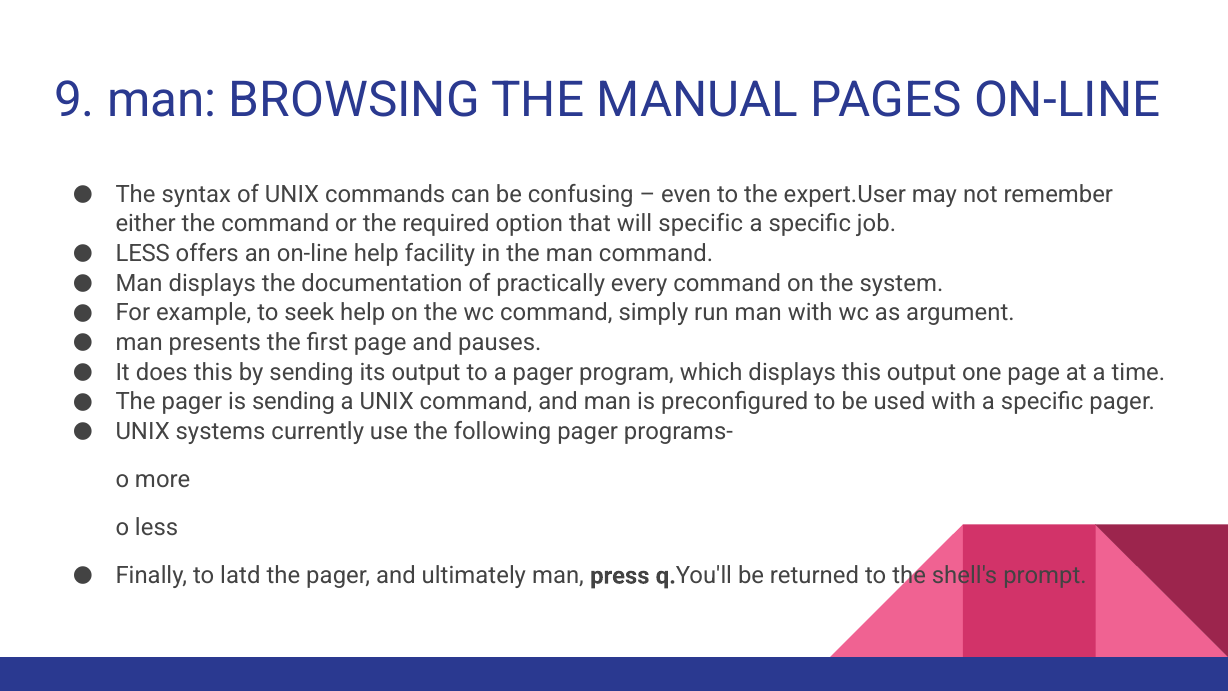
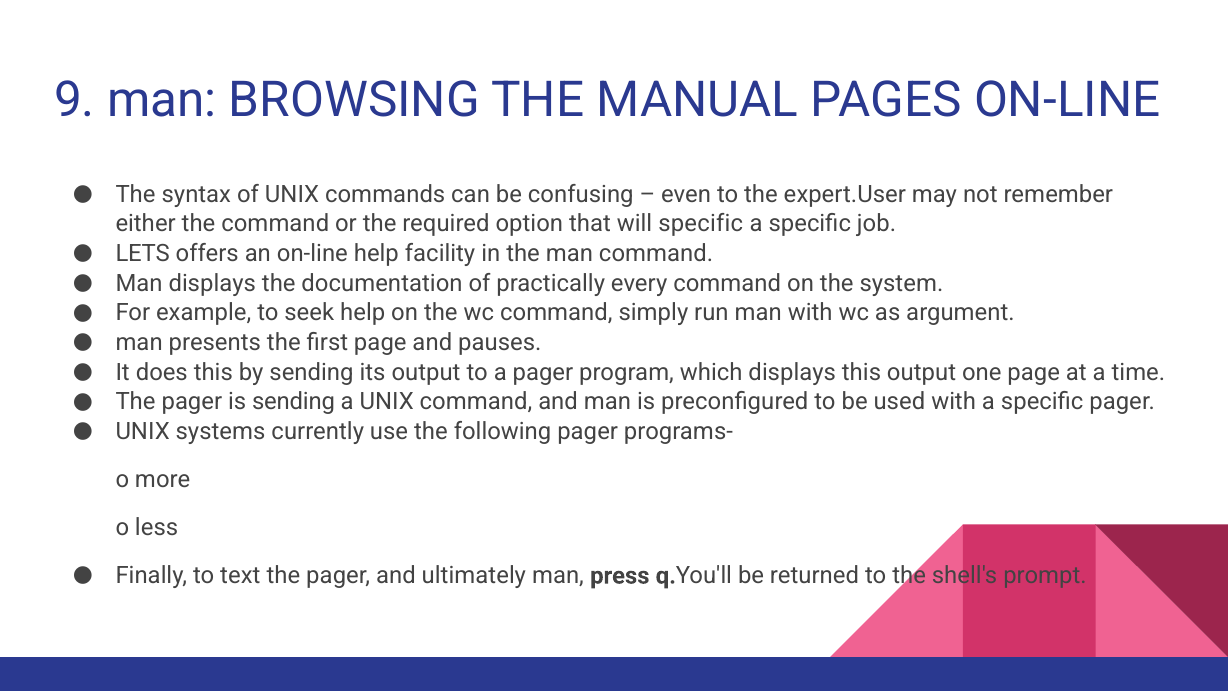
LESS: LESS -> LETS (143, 254)
latd: latd -> text (240, 576)
